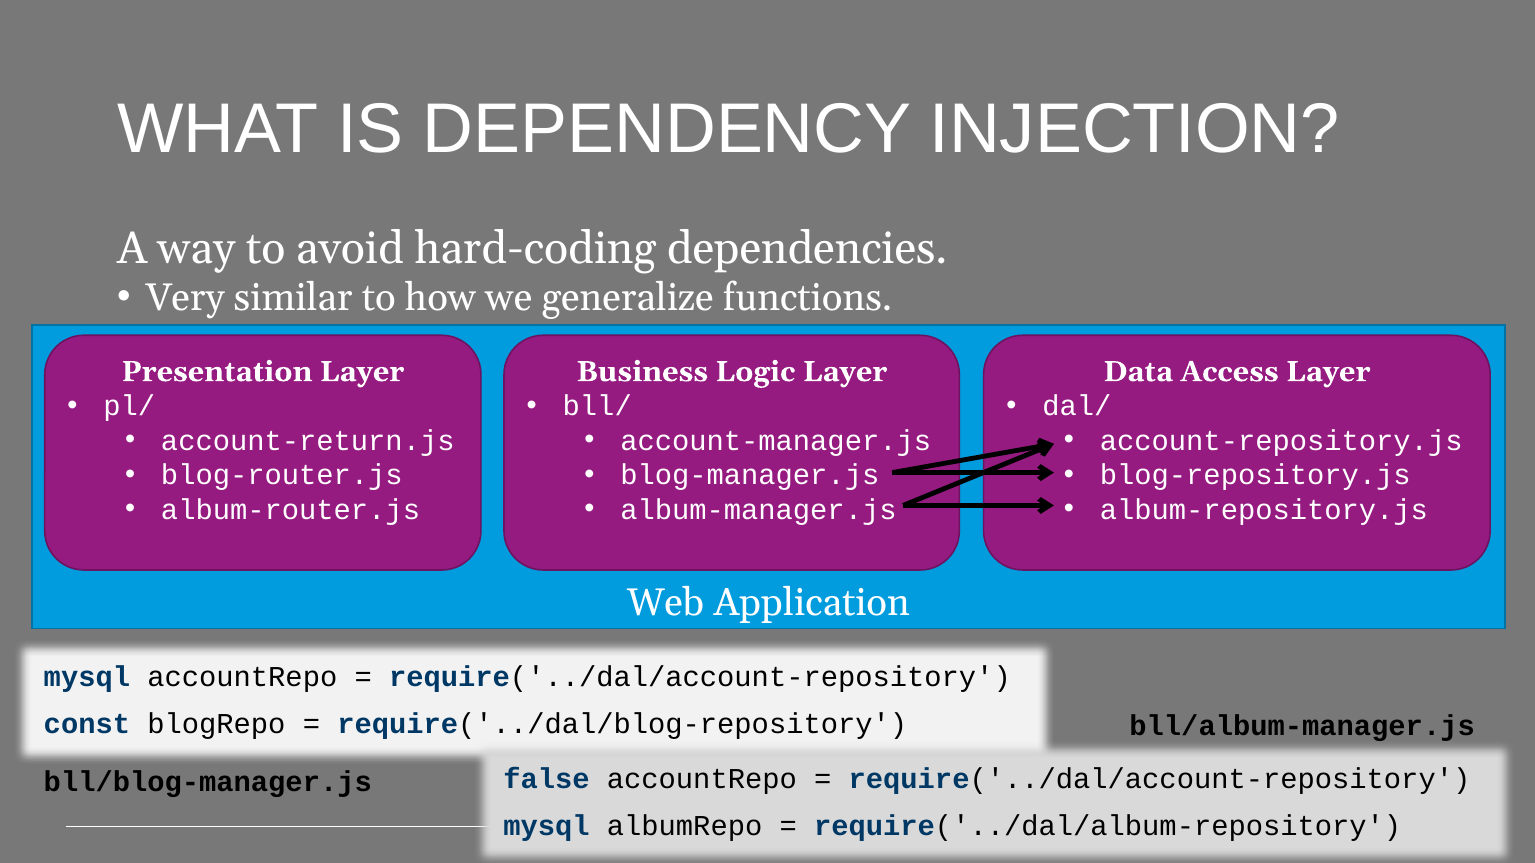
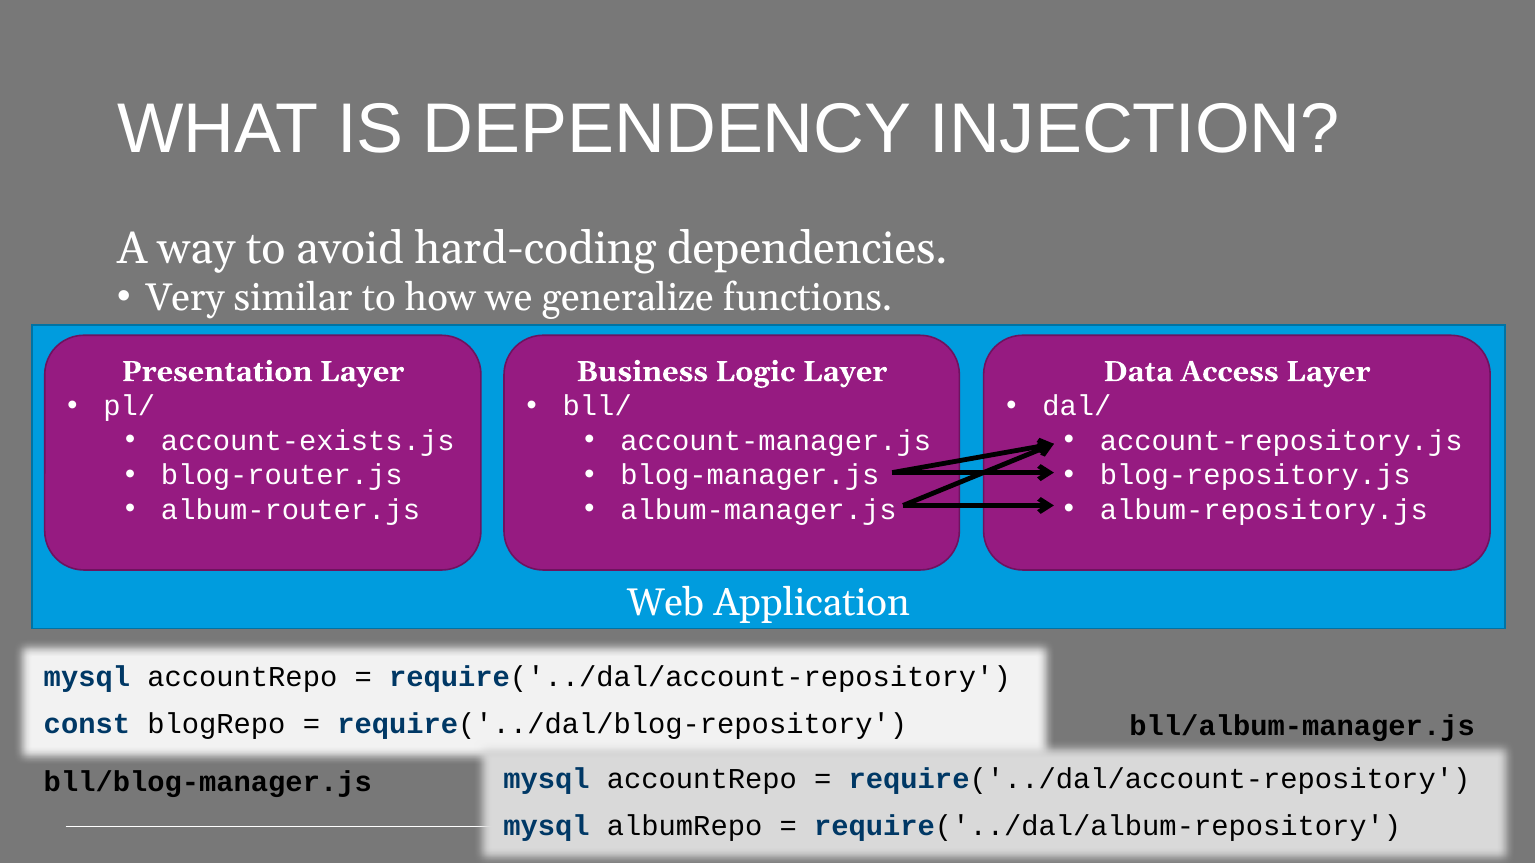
account-return.js: account-return.js -> account-exists.js (308, 441)
false: false -> mysql (546, 779)
